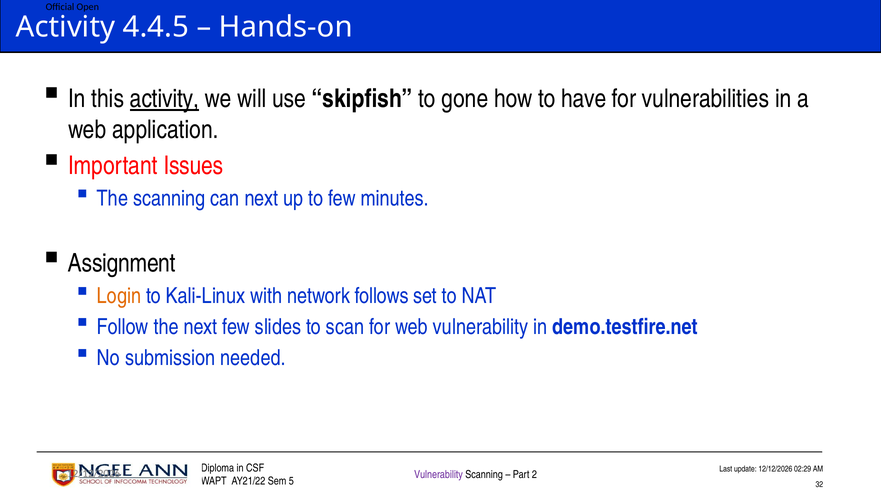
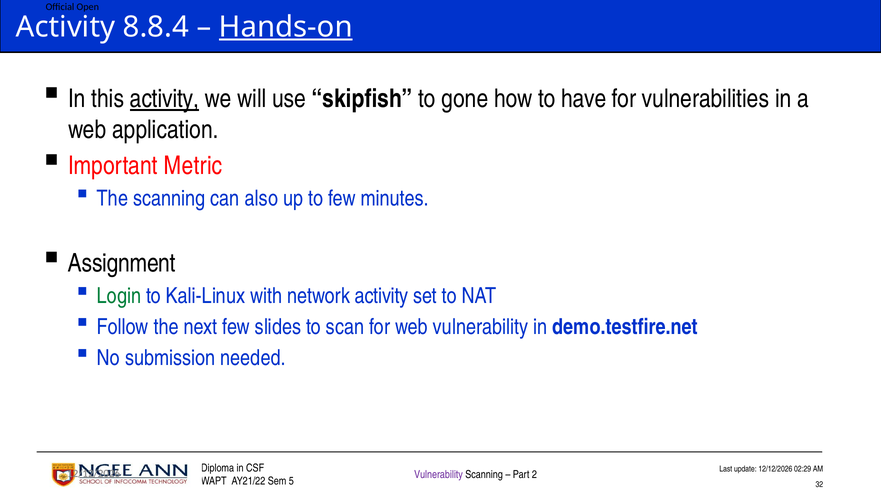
4.4.5: 4.4.5 -> 8.8.4 (156, 27)
Hands-on underline: none -> present (286, 27)
Issues: Issues -> Metric (193, 166)
can next: next -> also (261, 198)
Login colour: orange -> green (119, 296)
network follows: follows -> activity (382, 296)
